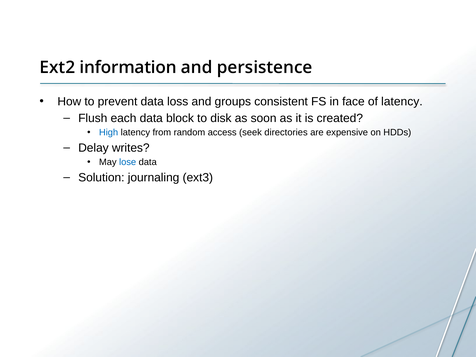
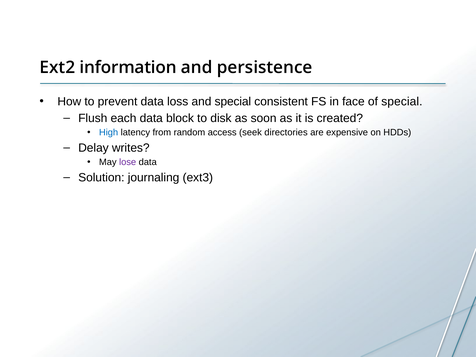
and groups: groups -> special (233, 101)
of latency: latency -> special (402, 101)
lose colour: blue -> purple (128, 162)
